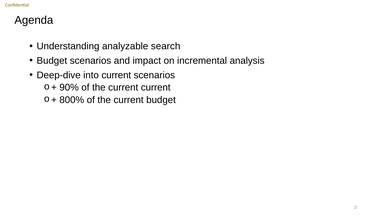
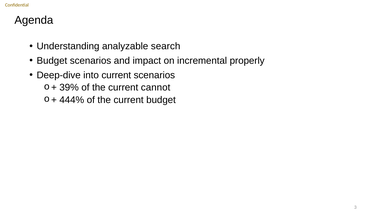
analysis: analysis -> properly (247, 61)
90%: 90% -> 39% (69, 88)
current current: current -> cannot (156, 88)
800%: 800% -> 444% (72, 100)
